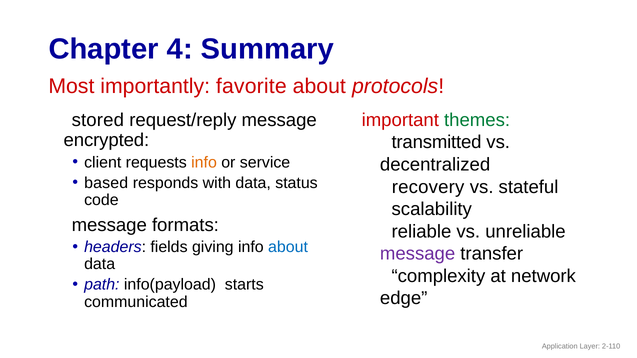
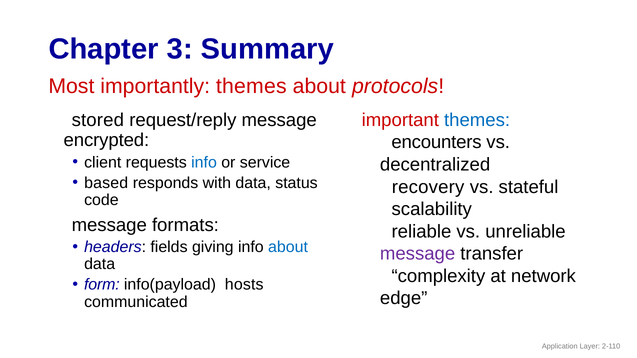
4: 4 -> 3 (180, 49)
importantly favorite: favorite -> themes (251, 86)
themes colour: green -> blue (477, 120)
transmitted: transmitted -> encounters (437, 142)
info colour: orange -> blue (204, 162)
path: path -> form (102, 285)
starts: starts -> hosts (244, 285)
